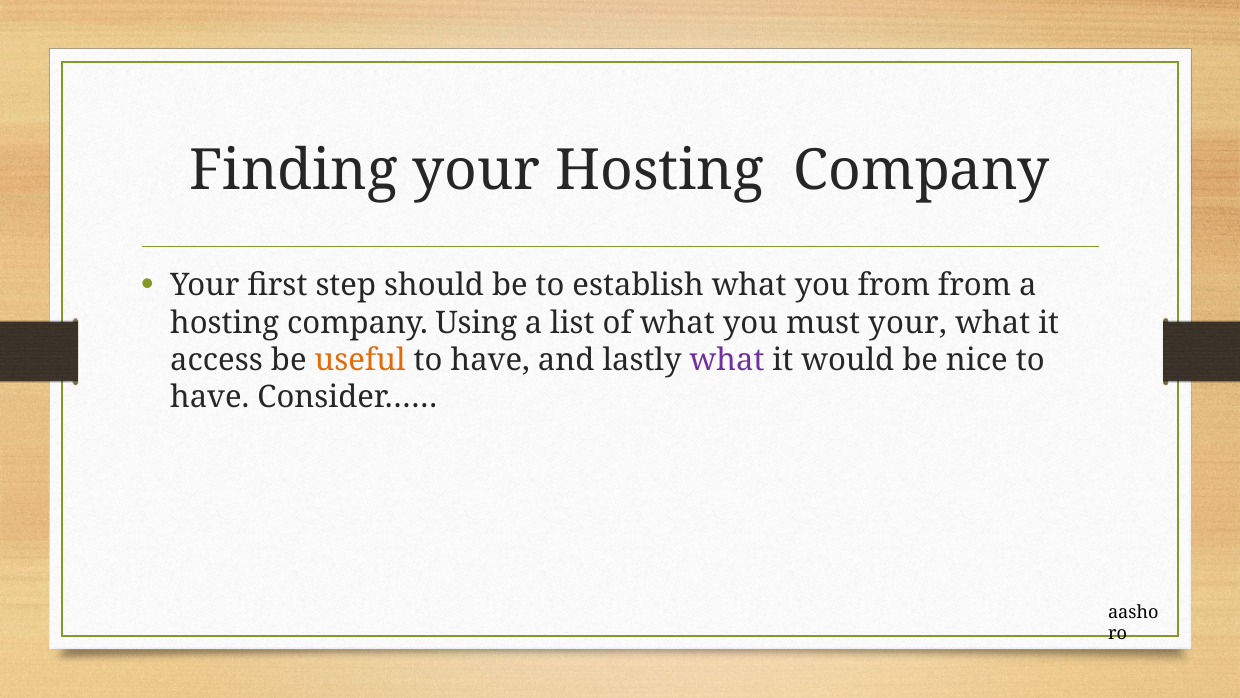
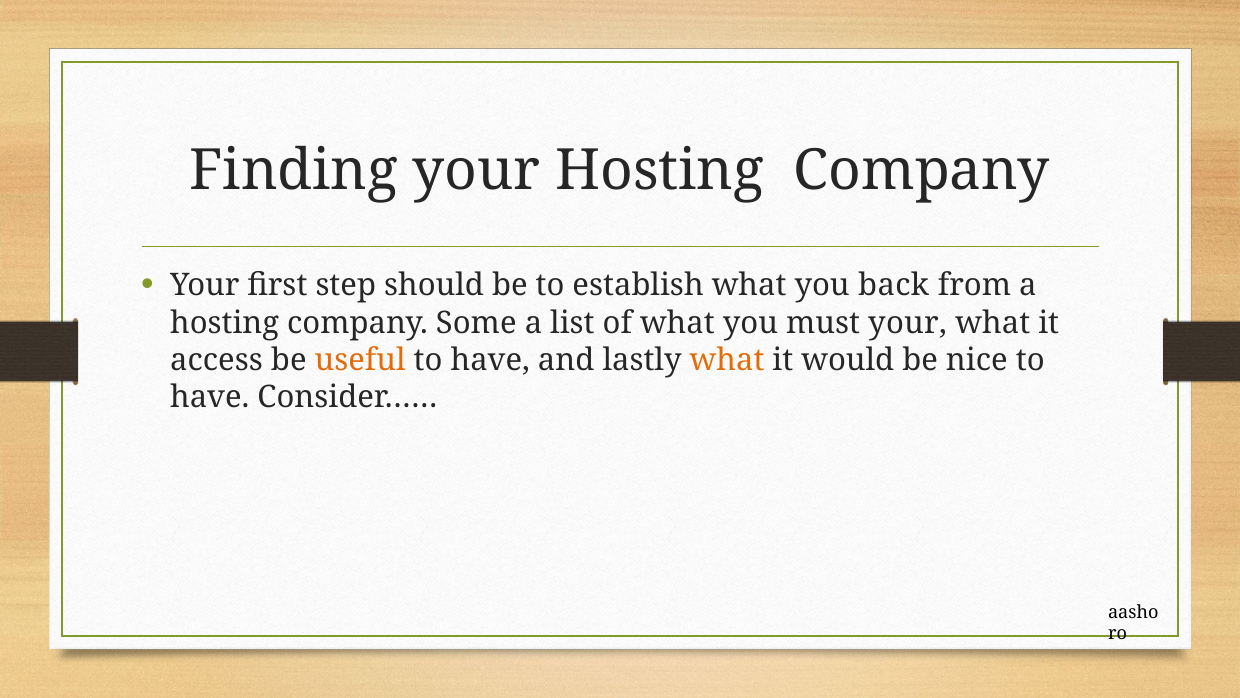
you from: from -> back (894, 285)
Using: Using -> Some (476, 323)
what colour: purple -> orange (727, 360)
